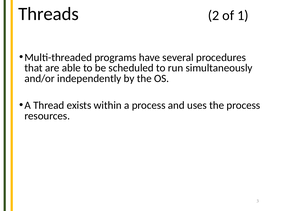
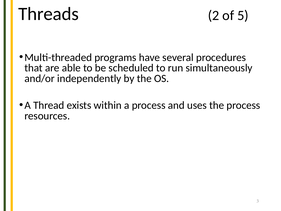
1: 1 -> 5 (243, 15)
